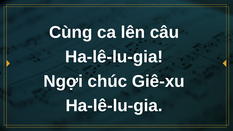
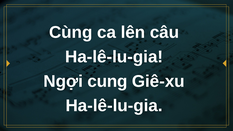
chúc: chúc -> cung (107, 81)
